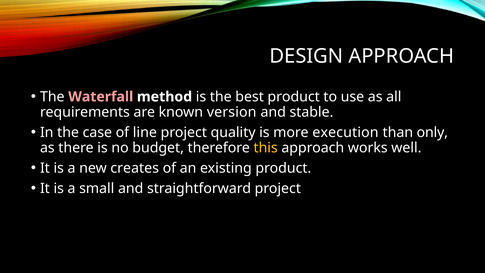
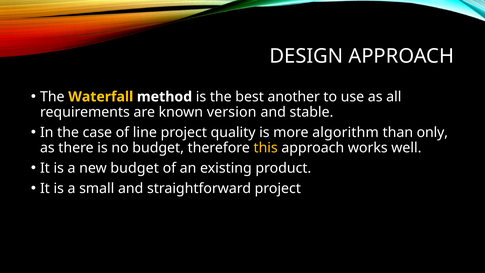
Waterfall colour: pink -> yellow (101, 97)
best product: product -> another (294, 97)
execution: execution -> algorithm (345, 132)
new creates: creates -> budget (135, 168)
